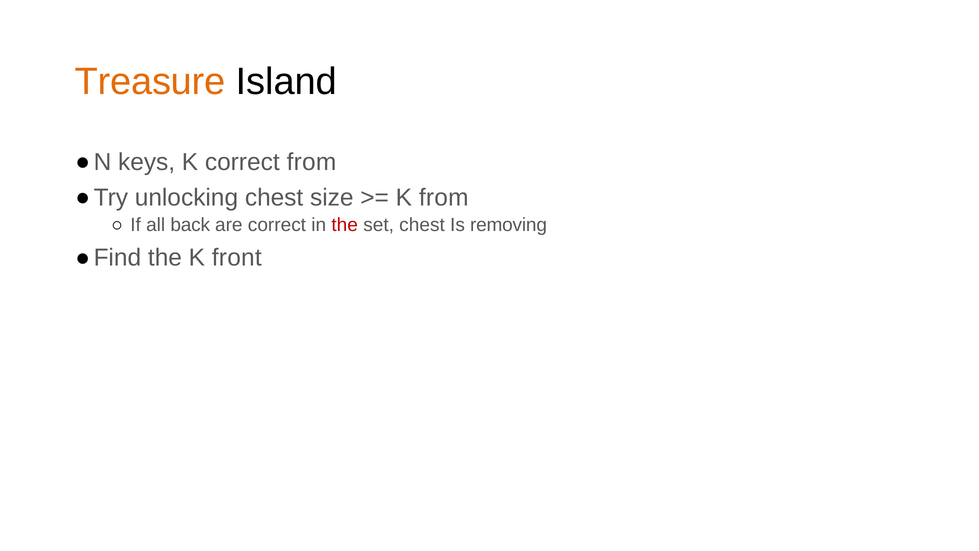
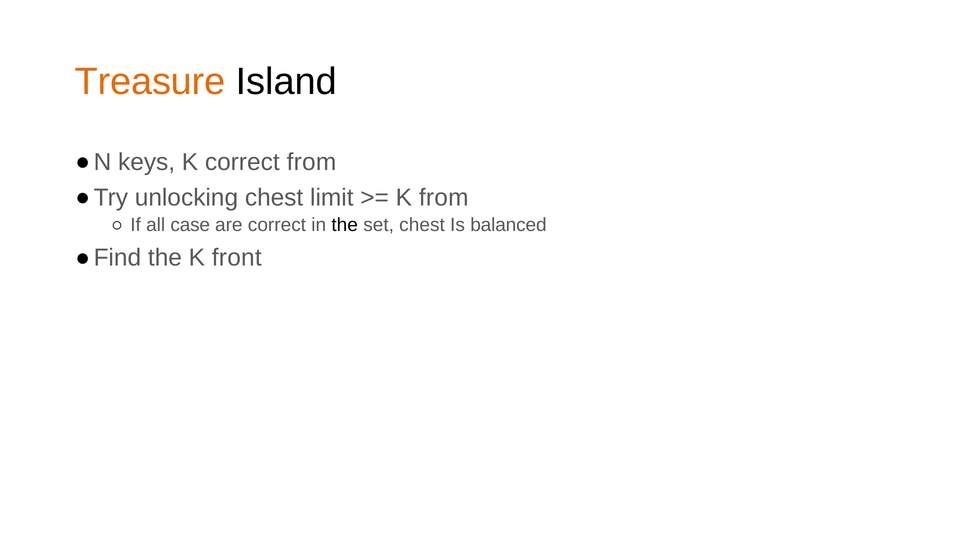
size: size -> limit (332, 197)
back: back -> case (190, 225)
the colour: red -> black (345, 225)
removing: removing -> balanced (508, 225)
